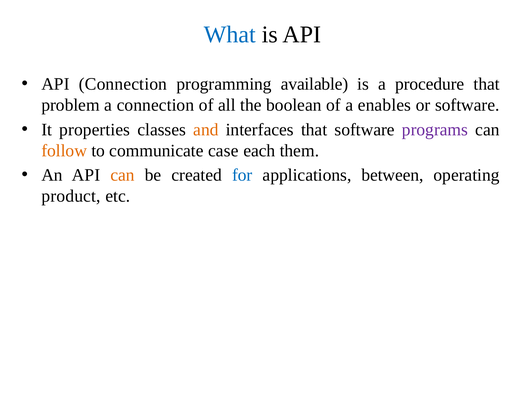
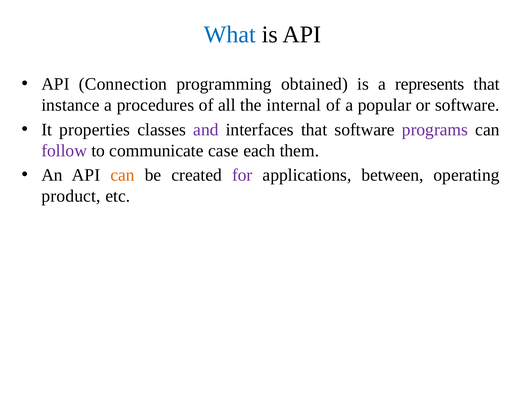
available: available -> obtained (314, 84)
procedure: procedure -> represents (430, 84)
problem: problem -> instance (70, 105)
a connection: connection -> procedures (155, 105)
boolean: boolean -> internal (294, 105)
enables: enables -> popular (384, 105)
and colour: orange -> purple (206, 130)
follow colour: orange -> purple (64, 151)
for colour: blue -> purple (242, 175)
